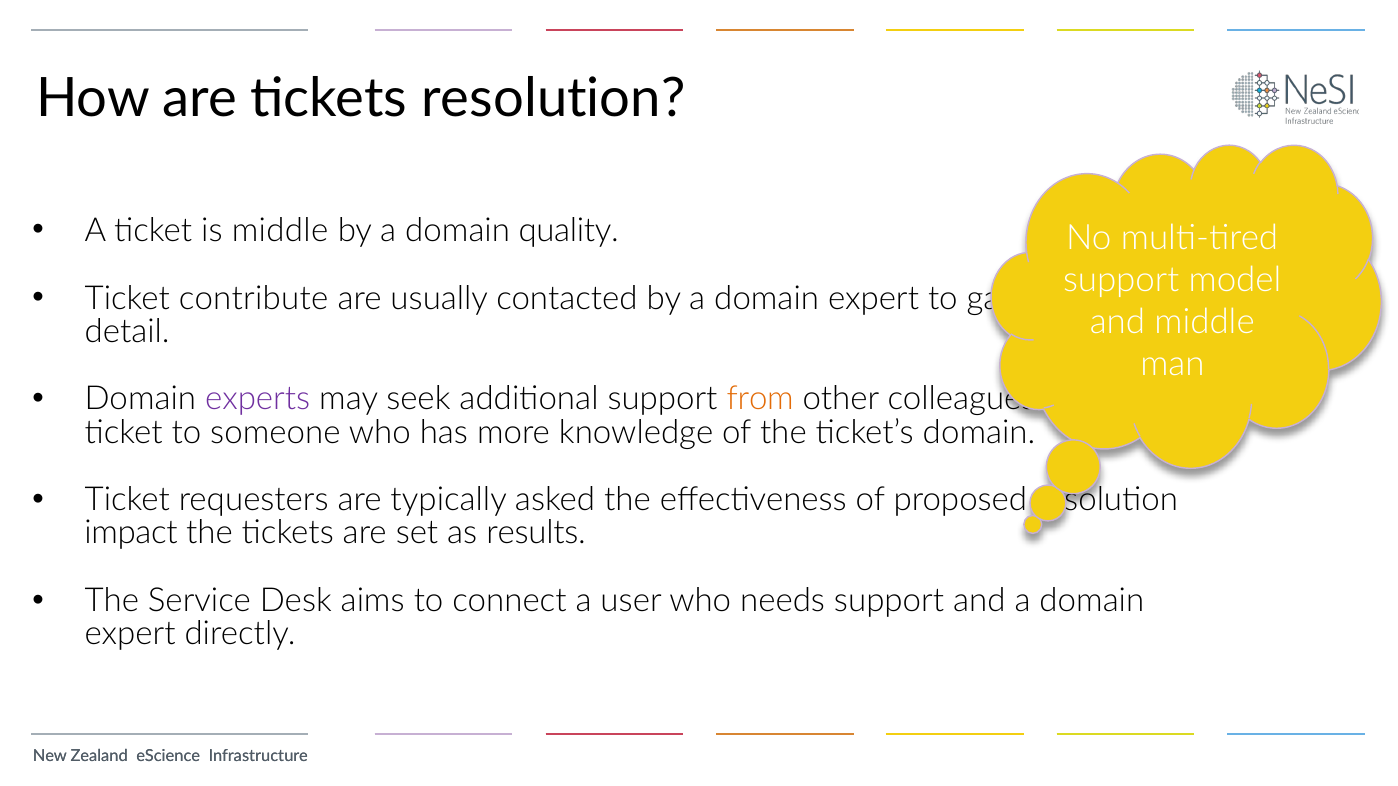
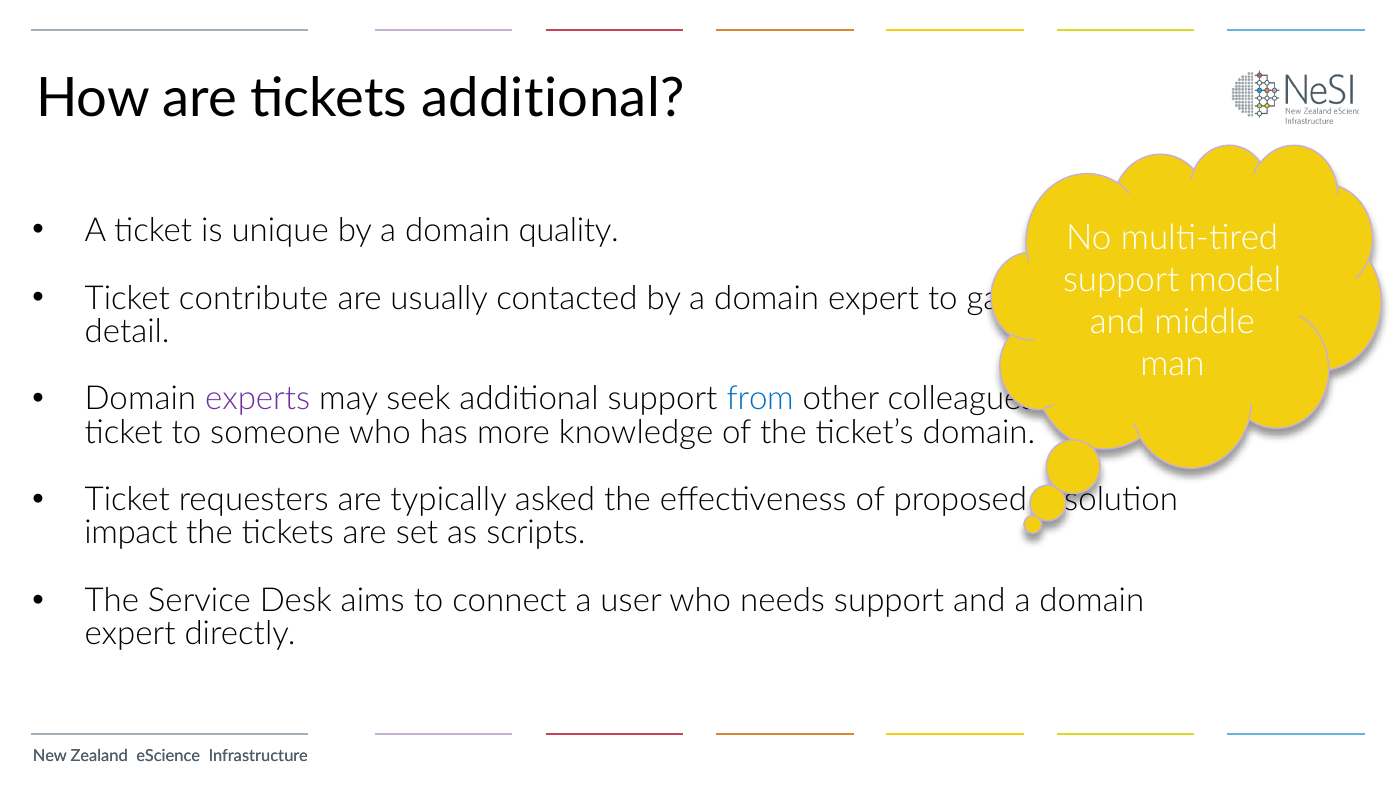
tickets resolution: resolution -> additional (553, 99)
is middle: middle -> unique (280, 230)
from colour: orange -> blue (760, 399)
results: results -> scripts (536, 533)
